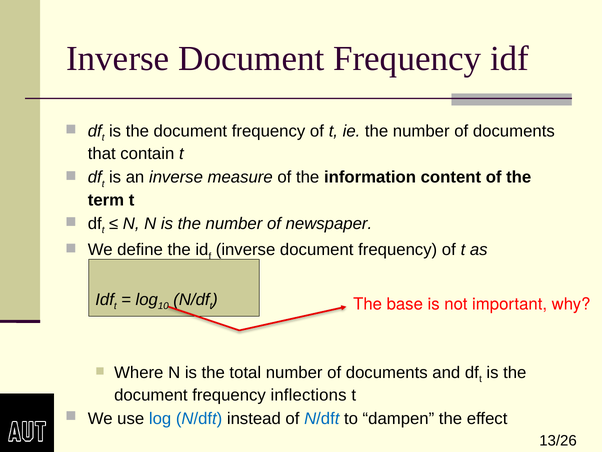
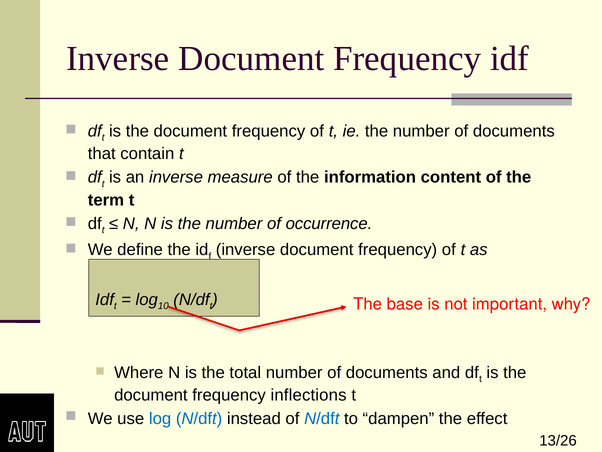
newspaper: newspaper -> occurrence (329, 223)
